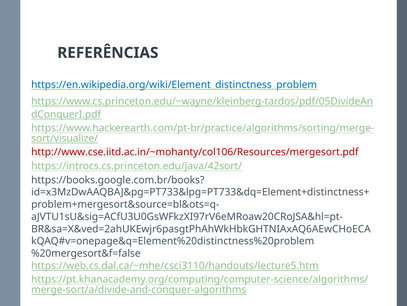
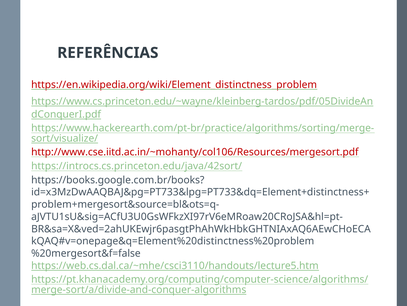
https://en.wikipedia.org/wiki/Element_distinctness_problem colour: blue -> red (174, 84)
